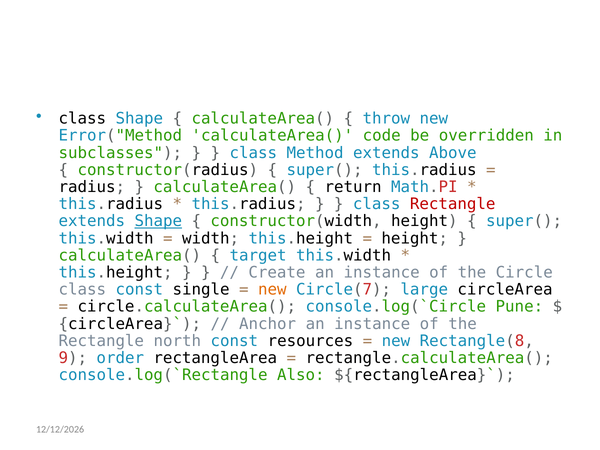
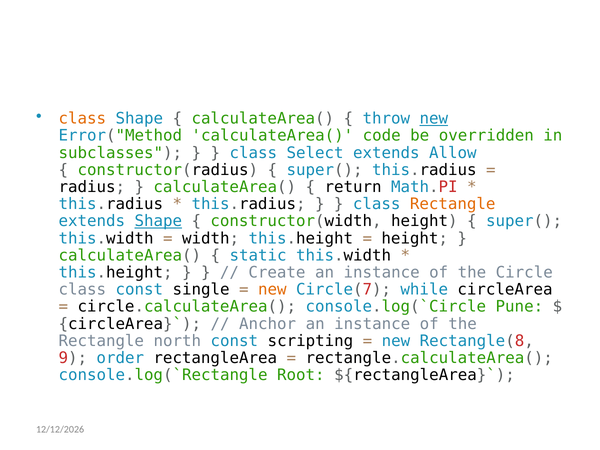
class colour: black -> orange (82, 119)
new underline: none -> present (434, 119)
Method: Method -> Select (315, 153)
Above: Above -> Allow (453, 153)
Rectangle colour: red -> orange (453, 204)
target: target -> static (258, 255)
large: large -> while (424, 290)
resources: resources -> scripting (310, 341)
Also: Also -> Root (301, 375)
